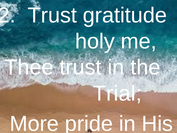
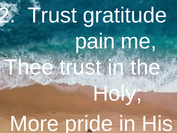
holy: holy -> pain (95, 41)
Trial: Trial -> Holy (117, 93)
